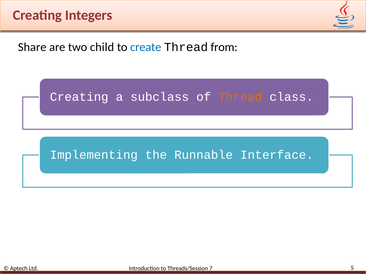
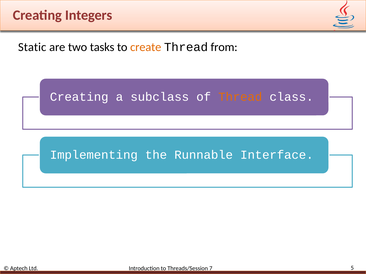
Share: Share -> Static (32, 47)
child: child -> tasks (102, 47)
create colour: blue -> orange (146, 47)
